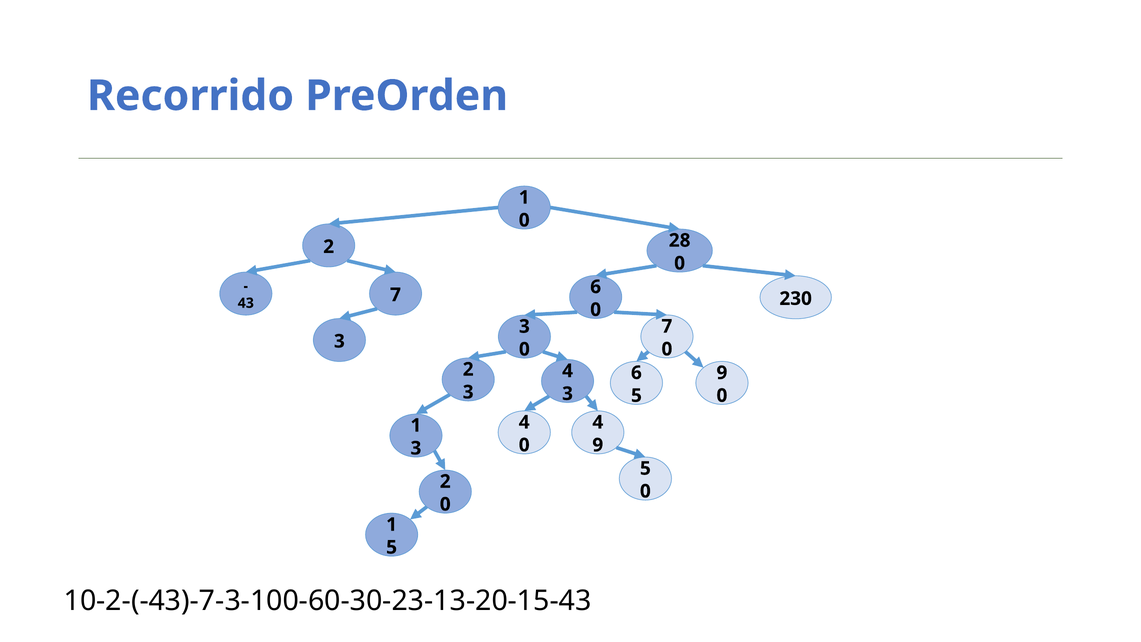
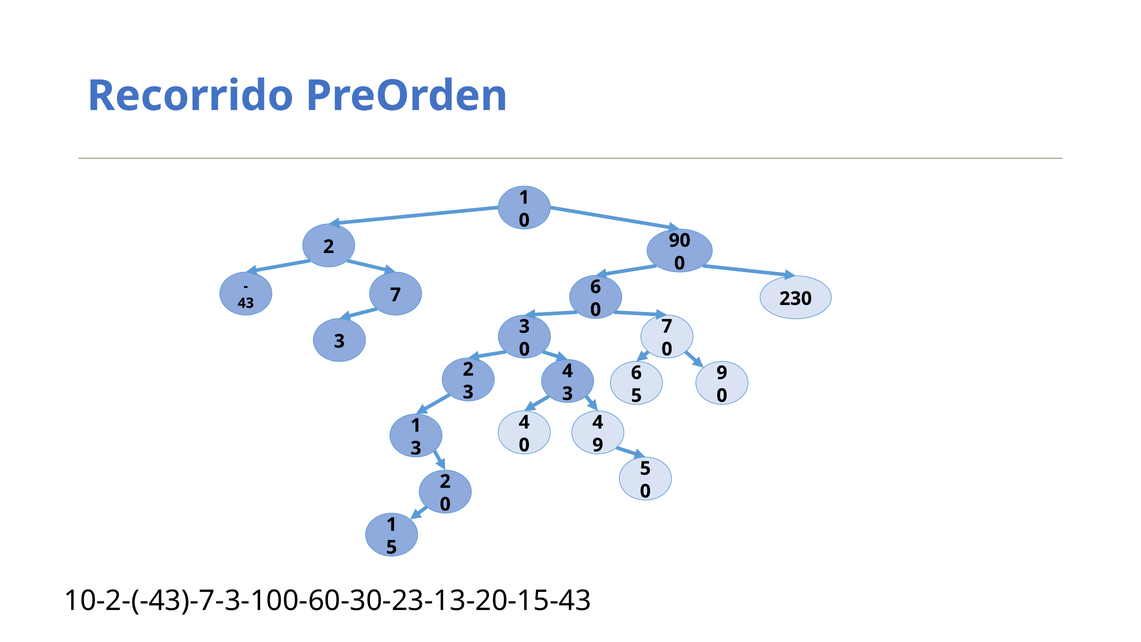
28: 28 -> 90 (680, 240)
